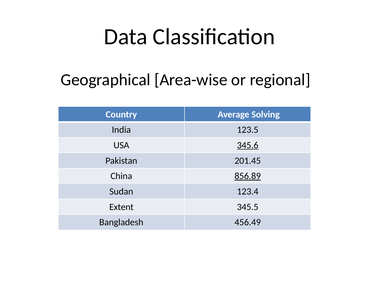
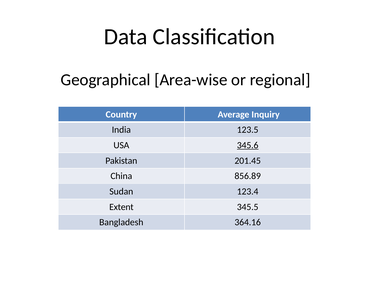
Solving: Solving -> Inquiry (266, 114)
856.89 underline: present -> none (248, 176)
456.49: 456.49 -> 364.16 (248, 222)
